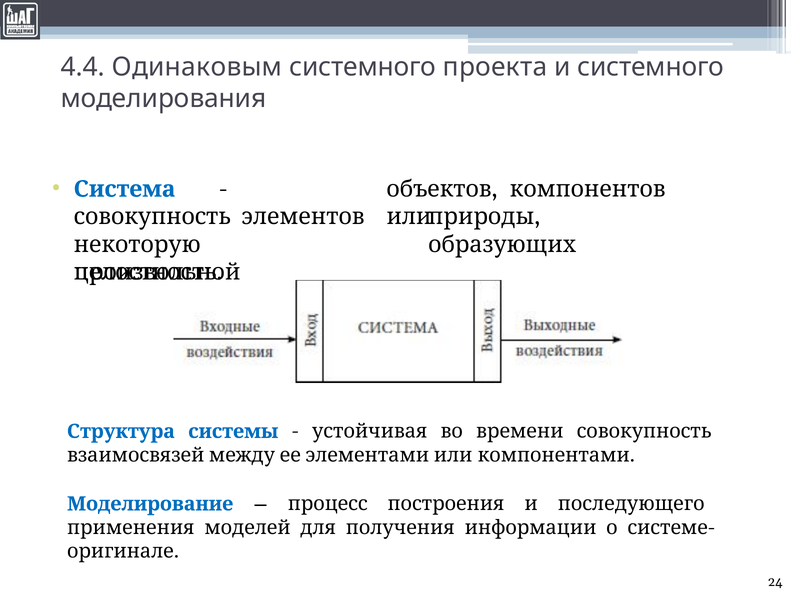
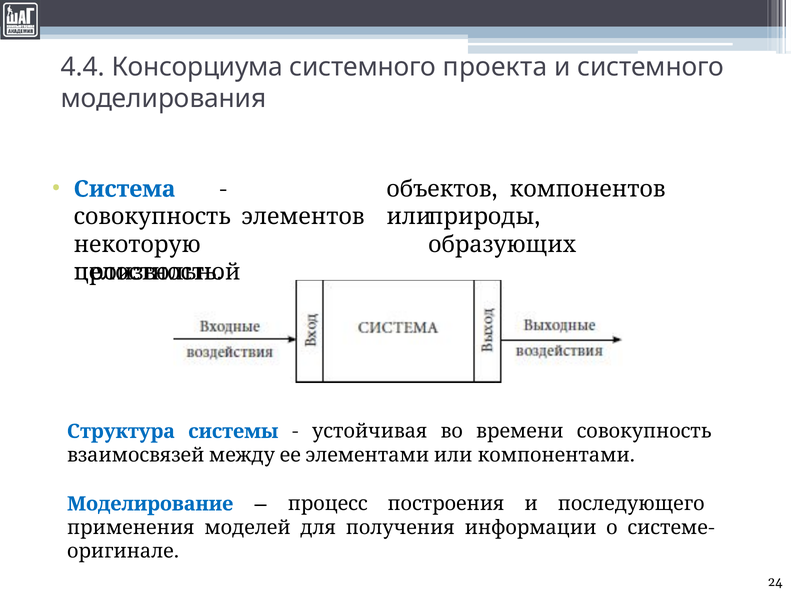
Одинаковым: Одинаковым -> Консорциума (197, 67)
